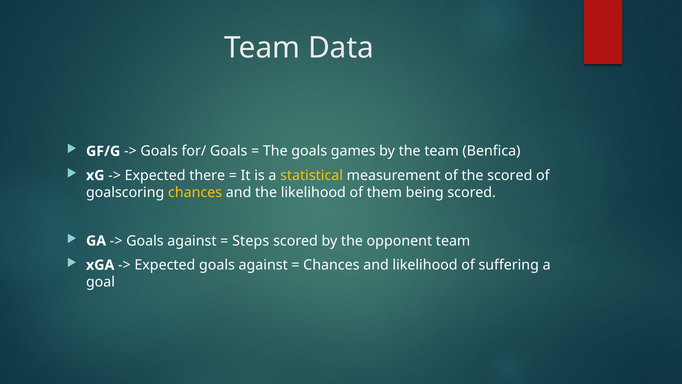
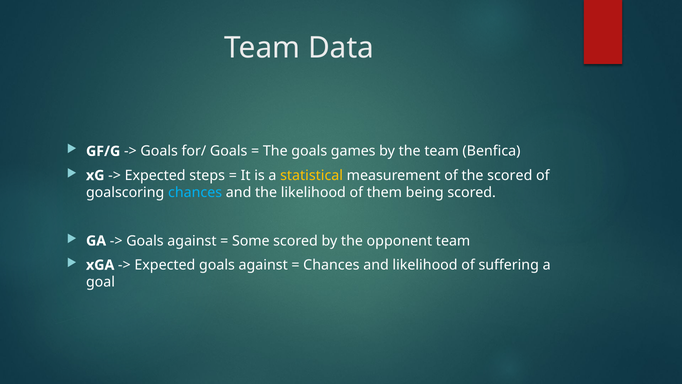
there: there -> steps (207, 175)
chances colour: yellow -> light blue (195, 192)
Steps: Steps -> Some (251, 241)
